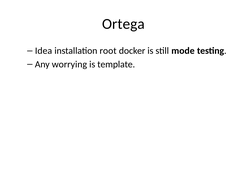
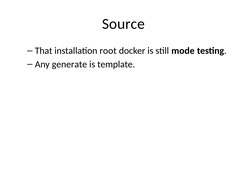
Ortega: Ortega -> Source (123, 24)
Idea: Idea -> That (44, 51)
worrying: worrying -> generate (69, 64)
